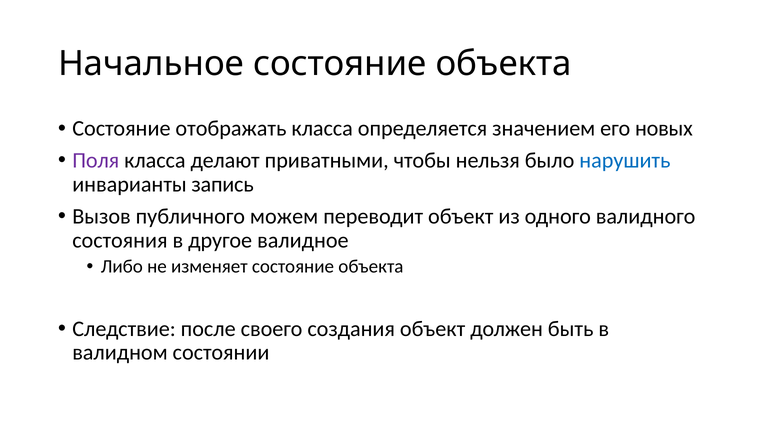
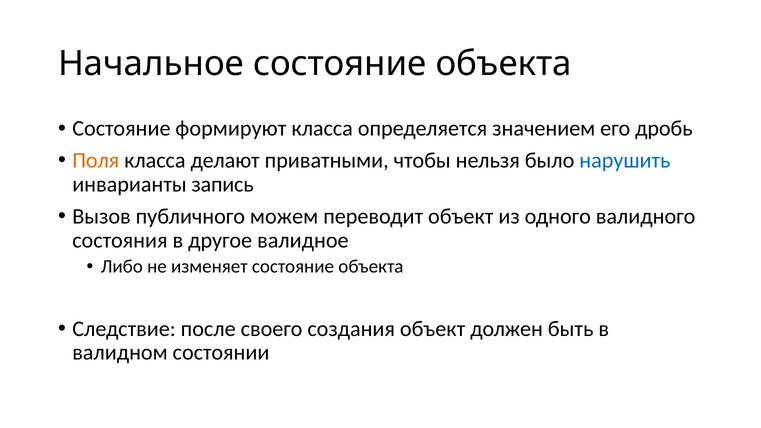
отображать: отображать -> формируют (231, 129)
новых: новых -> дробь (664, 129)
Поля colour: purple -> orange (96, 161)
